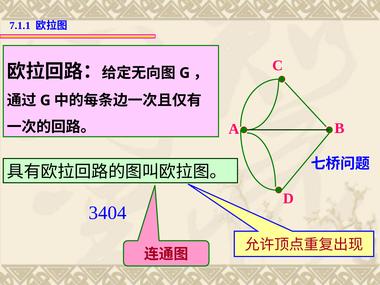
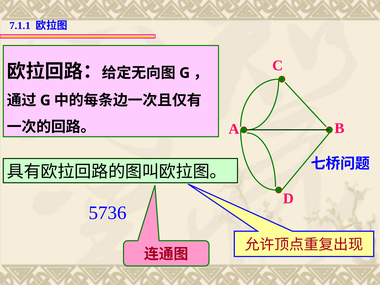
3404: 3404 -> 5736 (108, 213)
